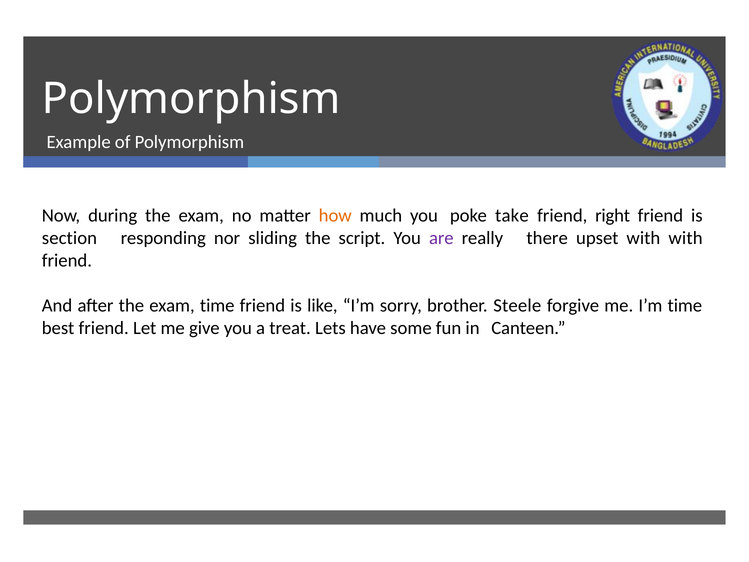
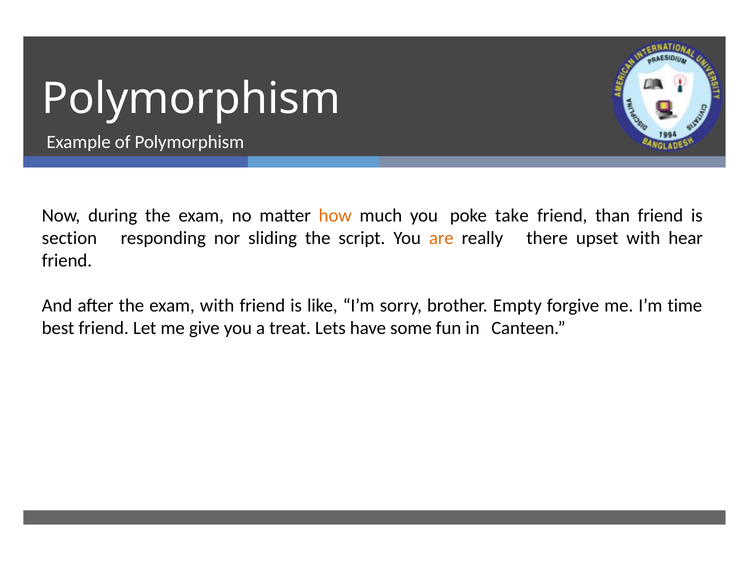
right: right -> than (613, 216)
are colour: purple -> orange (441, 238)
with with: with -> hear (686, 238)
exam time: time -> with (217, 306)
Steele: Steele -> Empty (517, 306)
